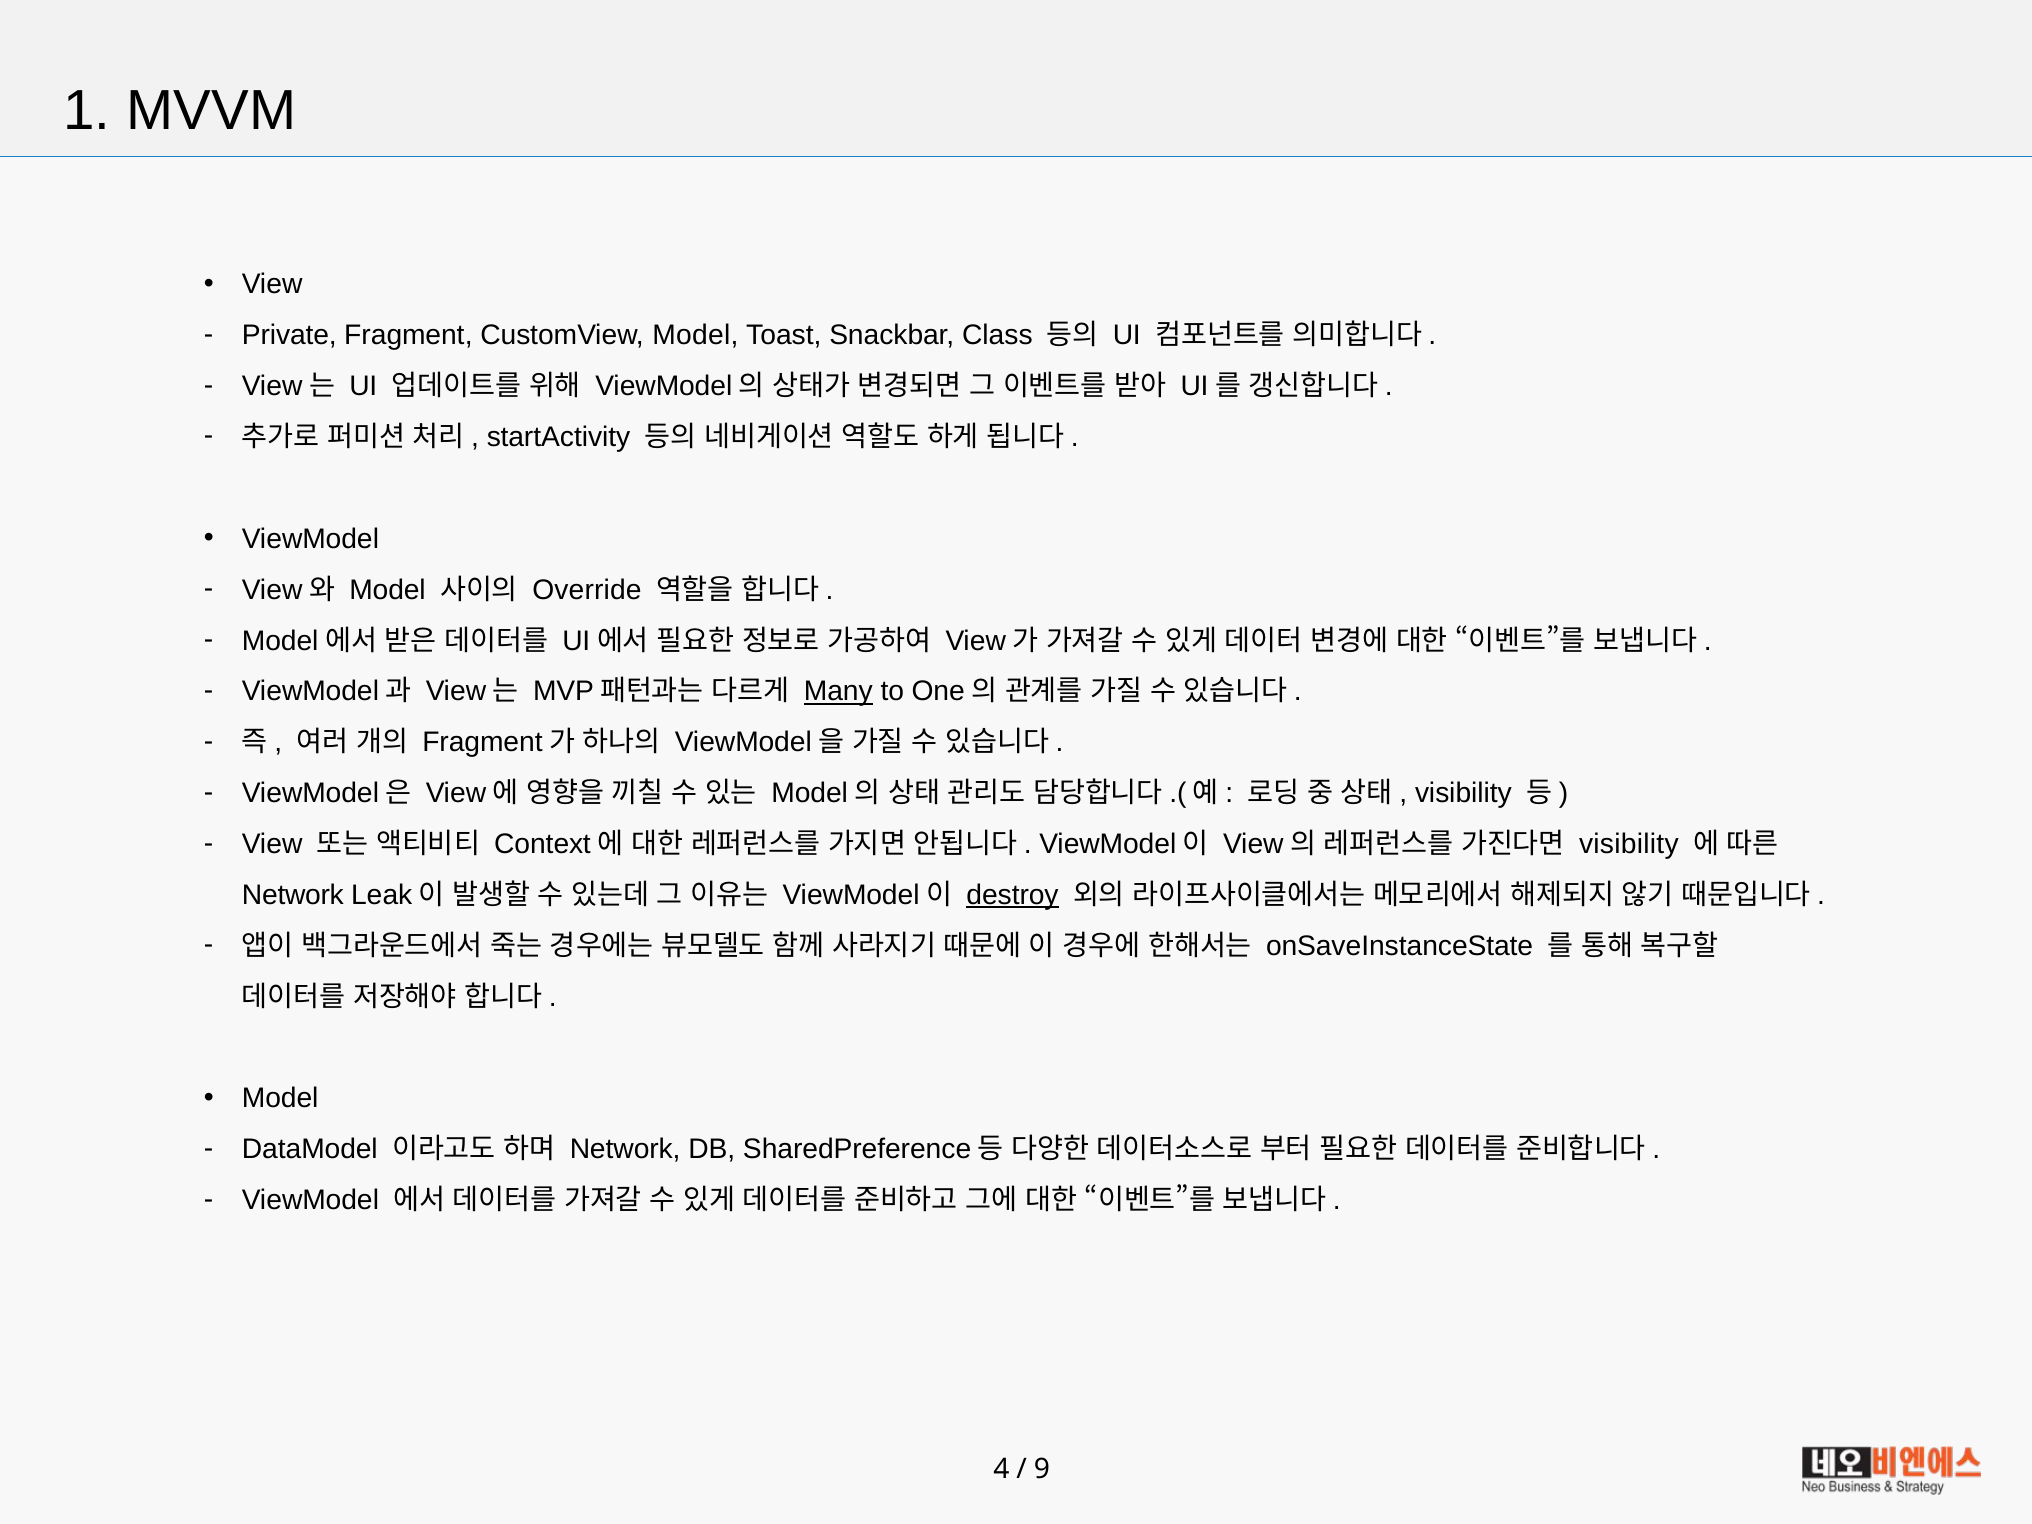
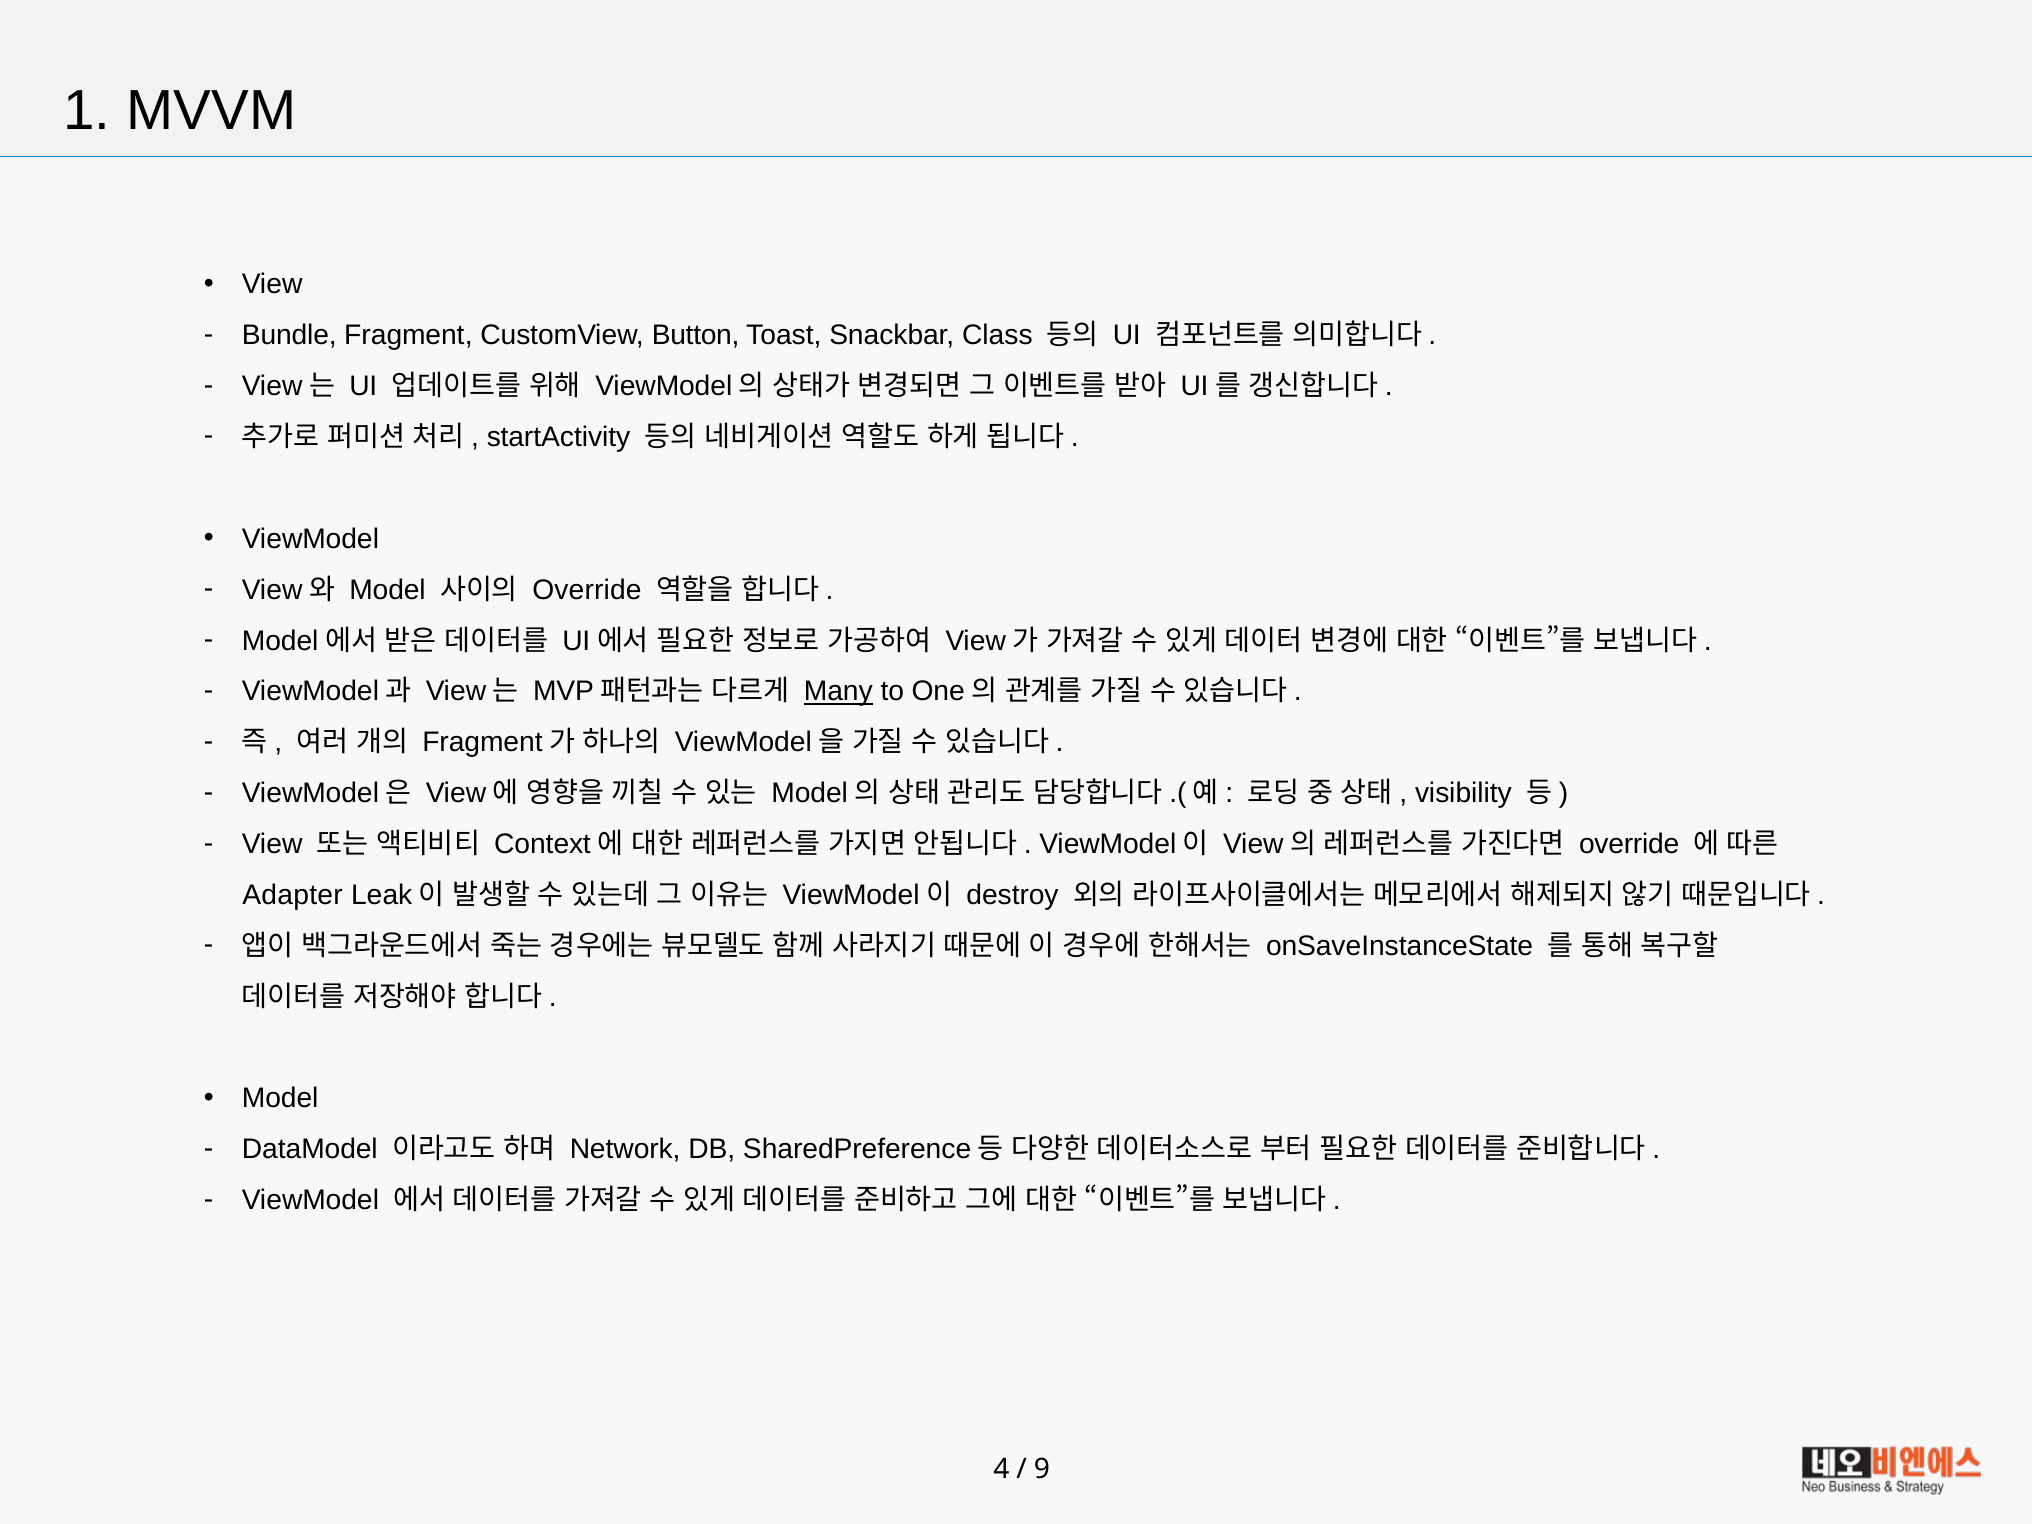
Private: Private -> Bundle (289, 335)
CustomView Model: Model -> Button (696, 335)
visibility: visibility -> override (1629, 844)
Network: Network -> Adapter (293, 895)
destroy underline: present -> none (1013, 895)
